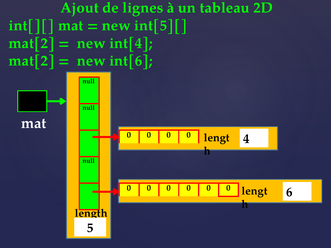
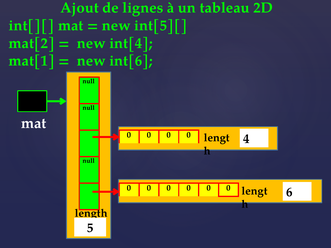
mat[2: mat[2 -> mat[1 (32, 61)
